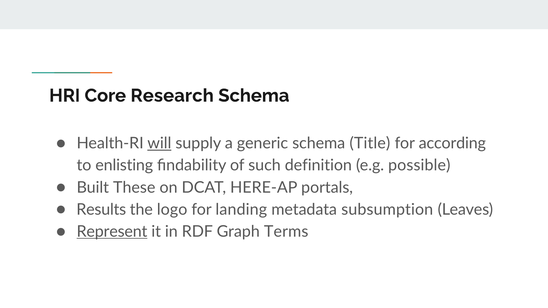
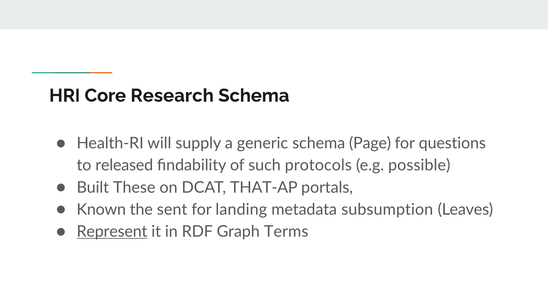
will underline: present -> none (159, 143)
Title: Title -> Page (370, 143)
according: according -> questions (452, 143)
enlisting: enlisting -> released (124, 166)
definition: definition -> protocols (318, 166)
HERE-AP: HERE-AP -> THAT-AP (264, 188)
Results: Results -> Known (101, 210)
logo: logo -> sent (172, 210)
